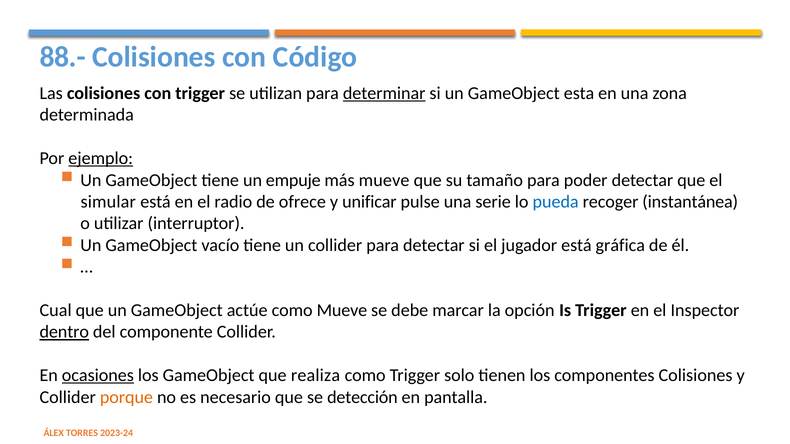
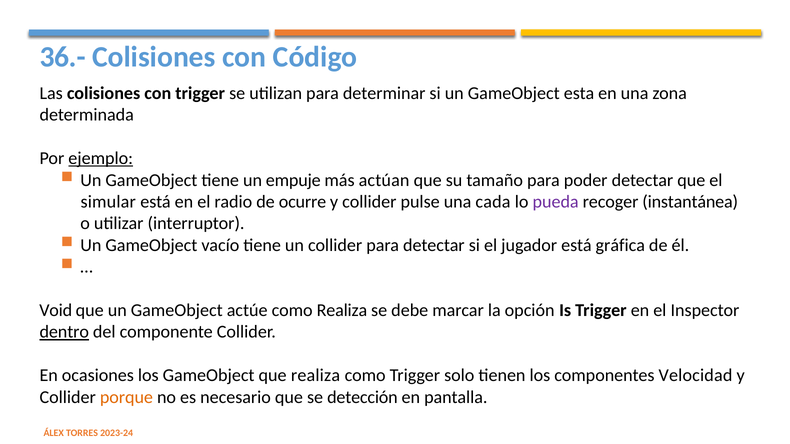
88.-: 88.- -> 36.- (63, 57)
determinar underline: present -> none (384, 93)
más mueve: mueve -> actúan (384, 180)
ofrece: ofrece -> ocurre (302, 202)
unificar: unificar -> collider (369, 202)
serie: serie -> cada (493, 202)
pueda colour: blue -> purple (556, 202)
Cual: Cual -> Void (56, 311)
como Mueve: Mueve -> Realiza (342, 311)
ocasiones underline: present -> none (98, 376)
componentes Colisiones: Colisiones -> Velocidad (695, 376)
